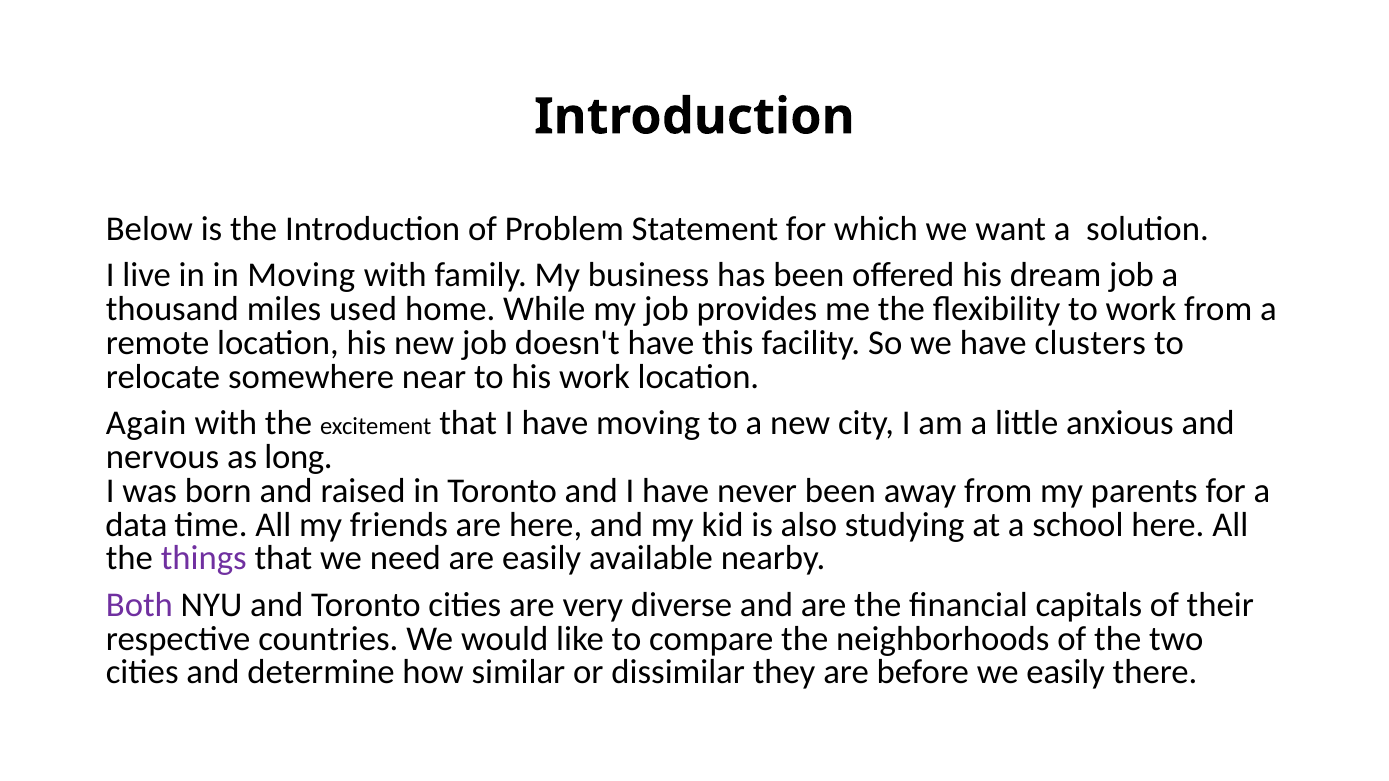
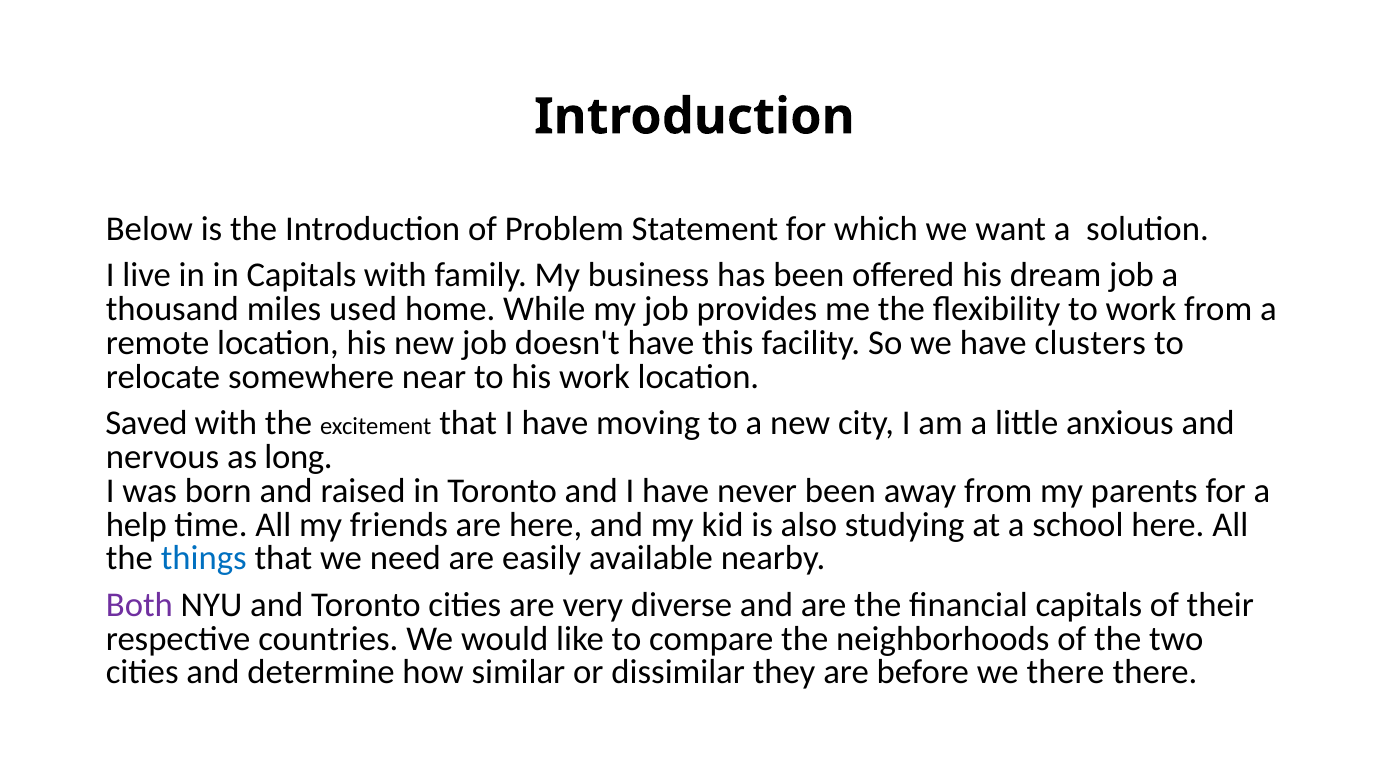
in Moving: Moving -> Capitals (302, 275)
Again: Again -> Saved (146, 423)
data: data -> help (136, 525)
things colour: purple -> blue (204, 558)
we easily: easily -> there (1065, 673)
